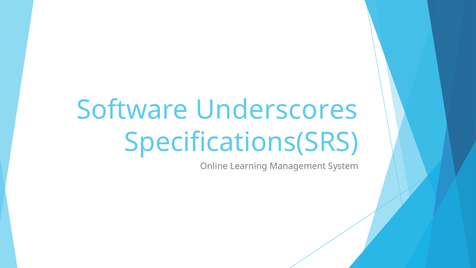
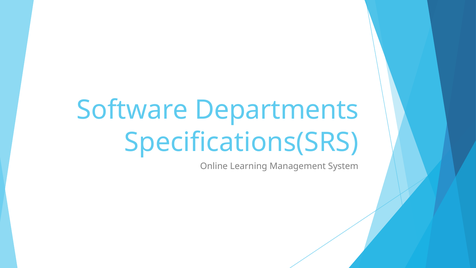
Underscores: Underscores -> Departments (277, 110)
